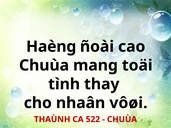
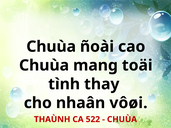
Haèng: Haèng -> Chuùa (51, 47)
